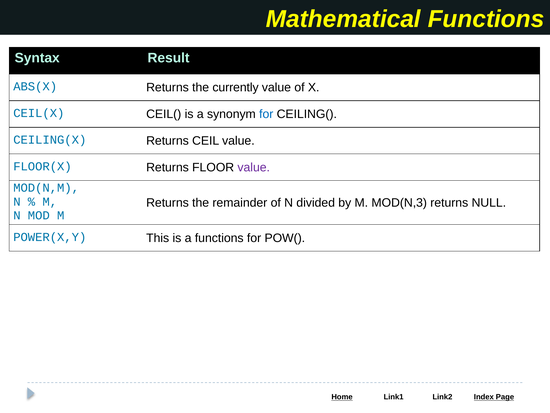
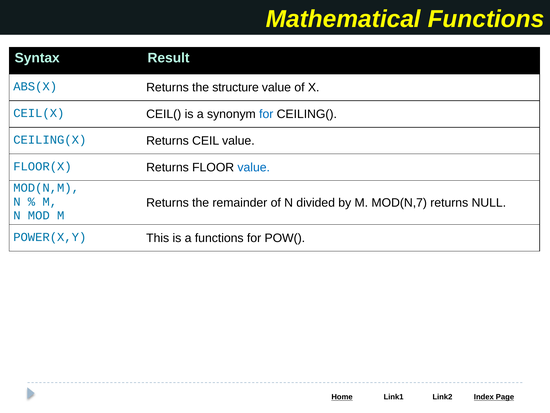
currently: currently -> structure (236, 87)
value colour: purple -> blue (254, 167)
MOD(N,3: MOD(N,3 -> MOD(N,7 (399, 202)
